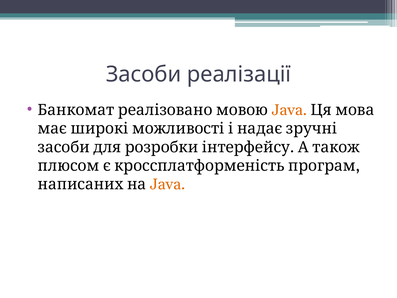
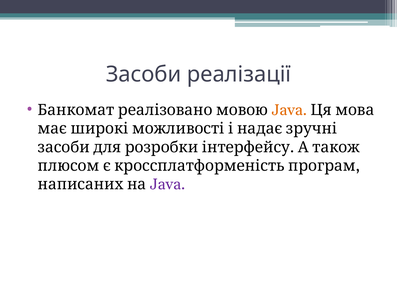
Java colour: orange -> purple (168, 184)
